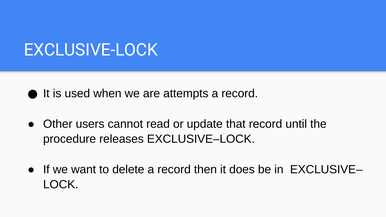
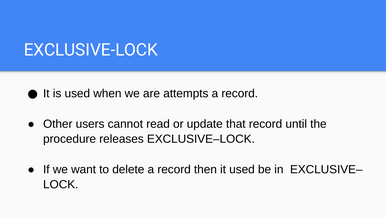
it does: does -> used (242, 169)
